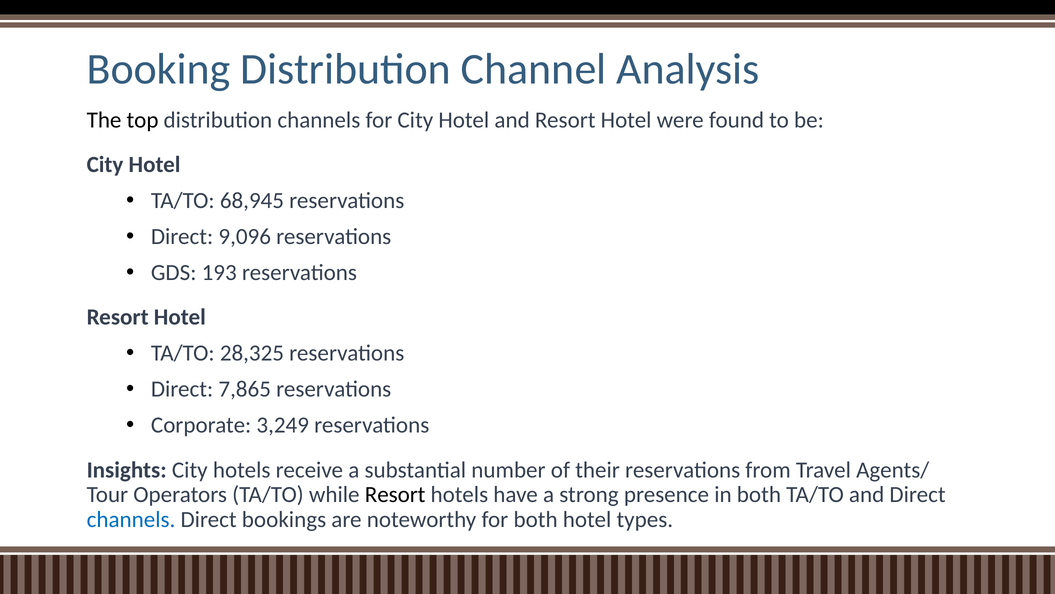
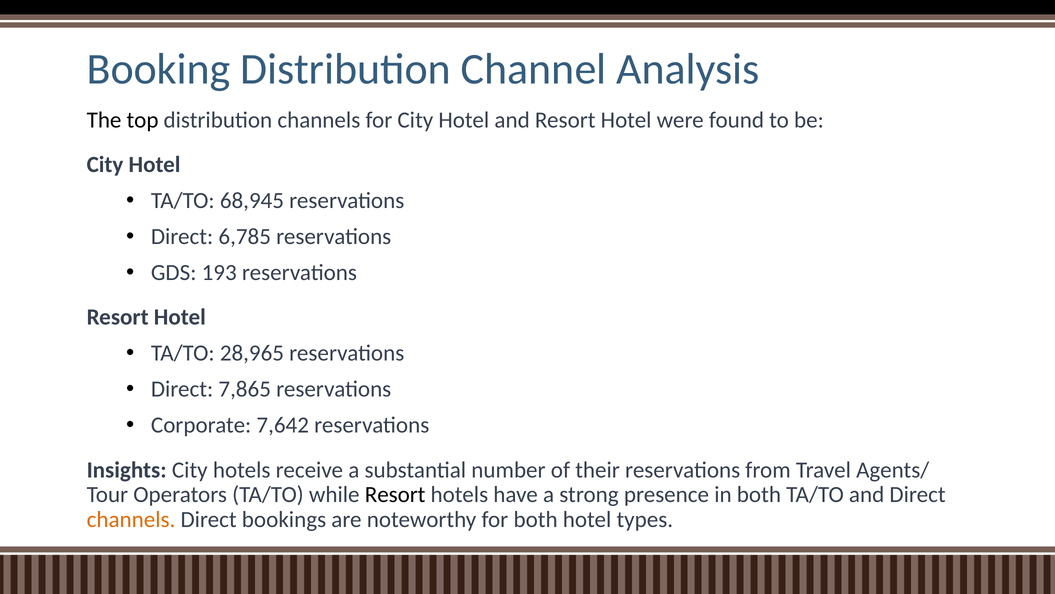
9,096: 9,096 -> 6,785 (245, 236)
28,325: 28,325 -> 28,965 (252, 353)
3,249: 3,249 -> 7,642 (283, 425)
channels colour: blue -> orange (131, 519)
